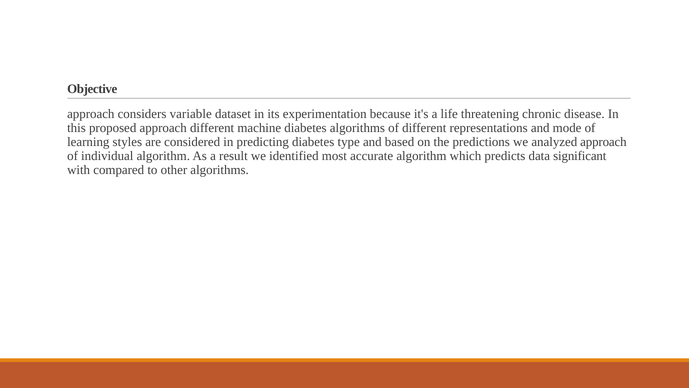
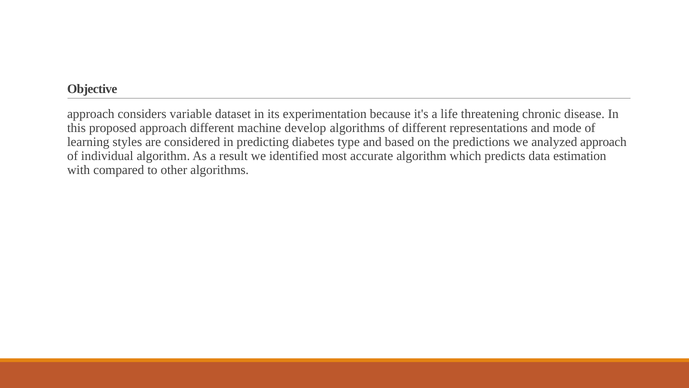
machine diabetes: diabetes -> develop (305, 128)
significant: significant -> estimation (580, 156)
